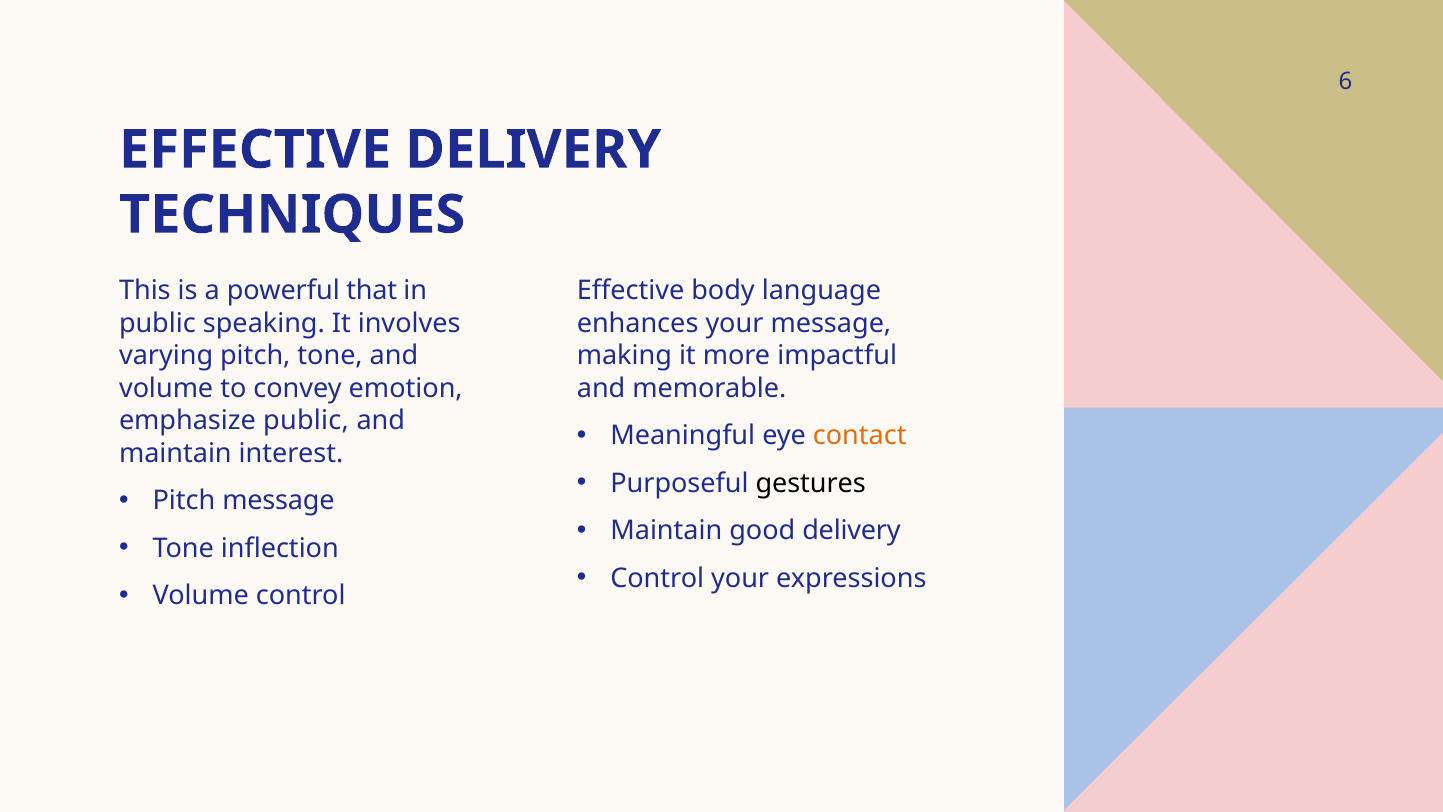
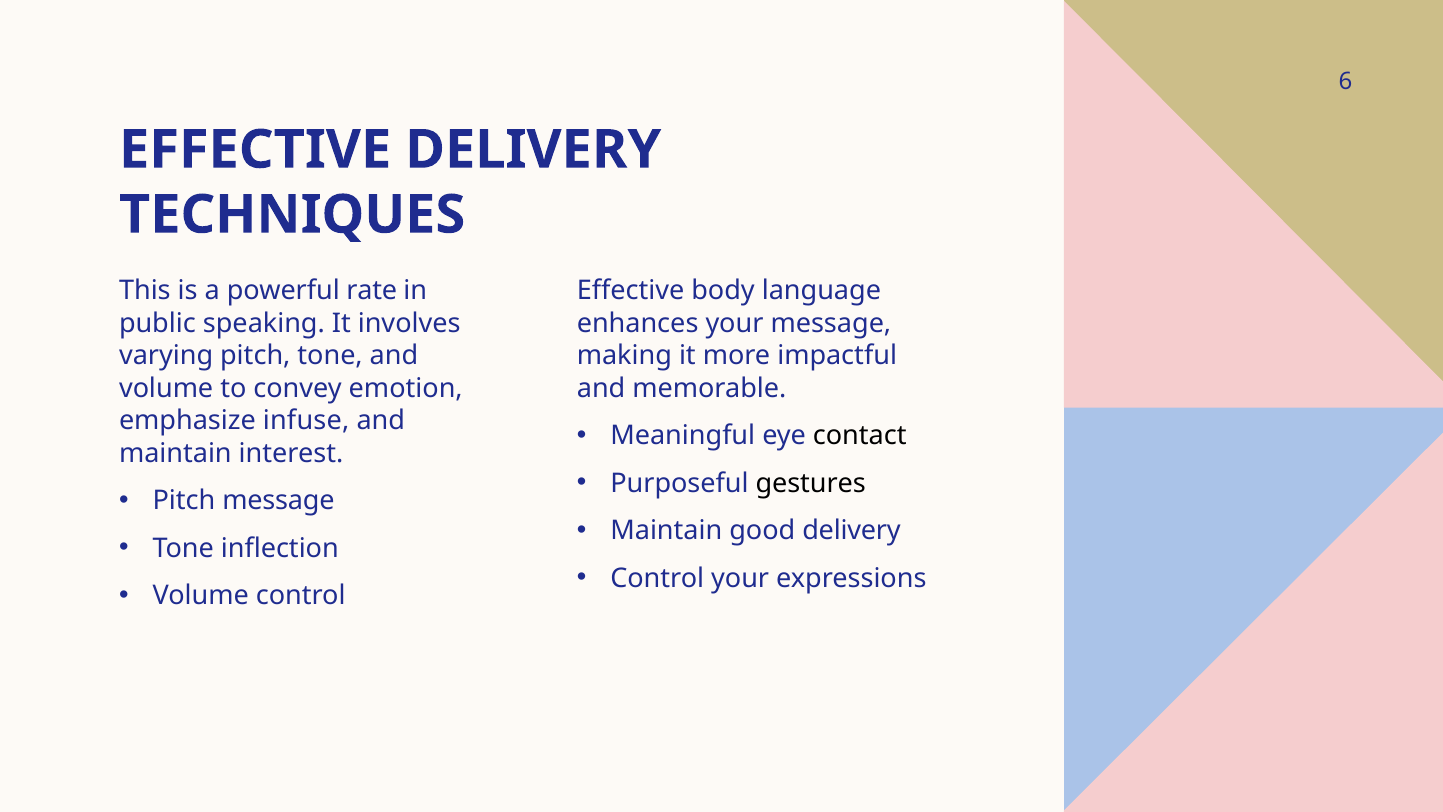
that: that -> rate (372, 291)
emphasize public: public -> infuse (306, 421)
contact colour: orange -> black (860, 436)
